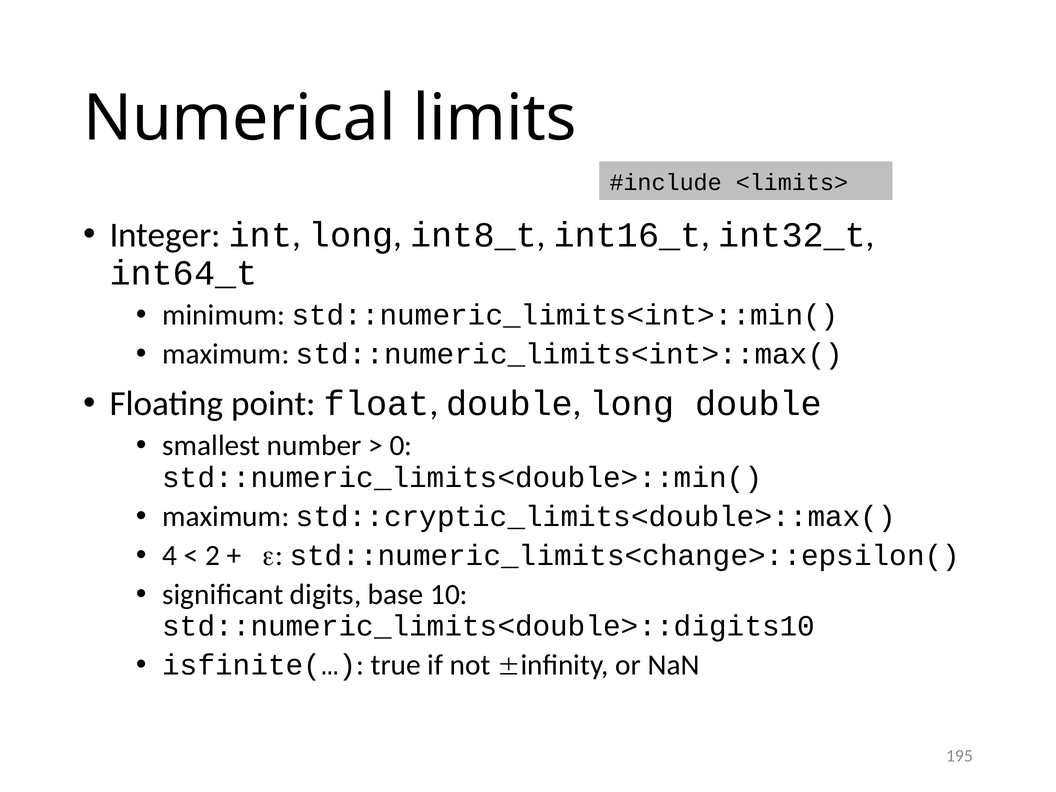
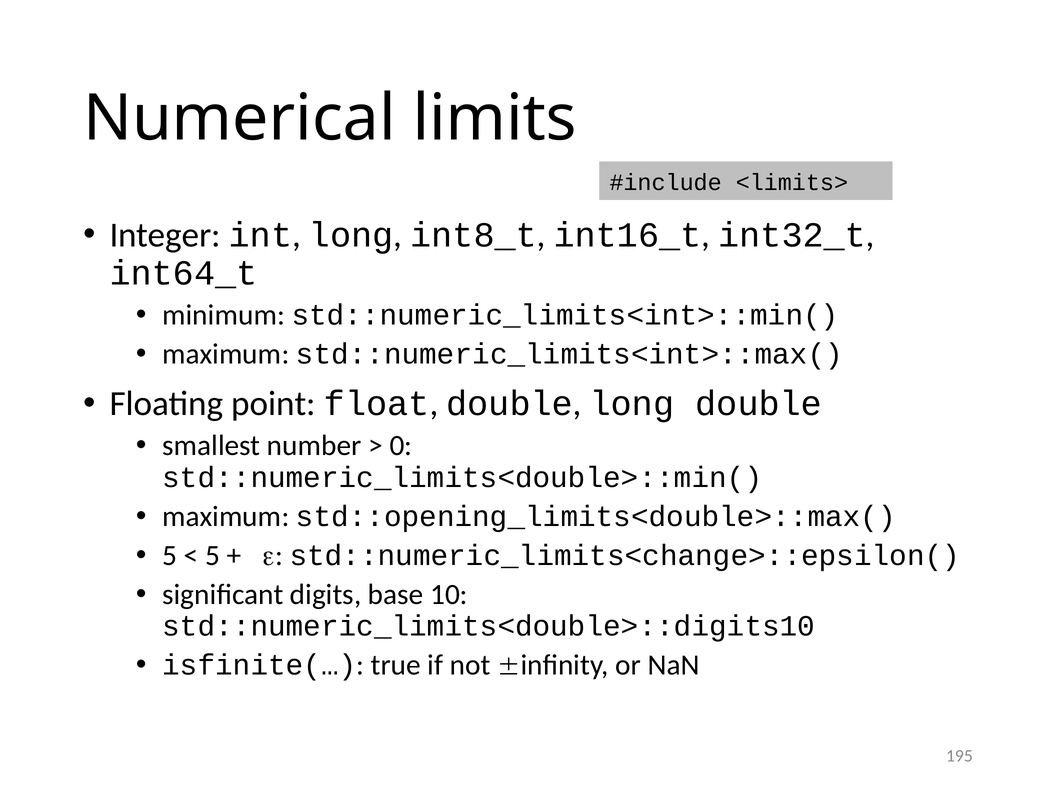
std::cryptic_limits<double>::max(: std::cryptic_limits<double>::max( -> std::opening_limits<double>::max( (596, 516)
4: 4 -> 5 (170, 555)
2: 2 -> 5 (213, 555)
